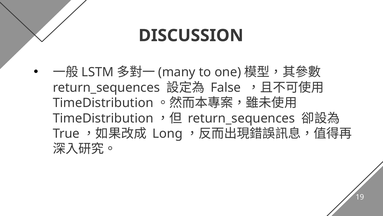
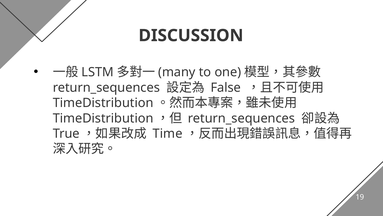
Long: Long -> Time (168, 133)
